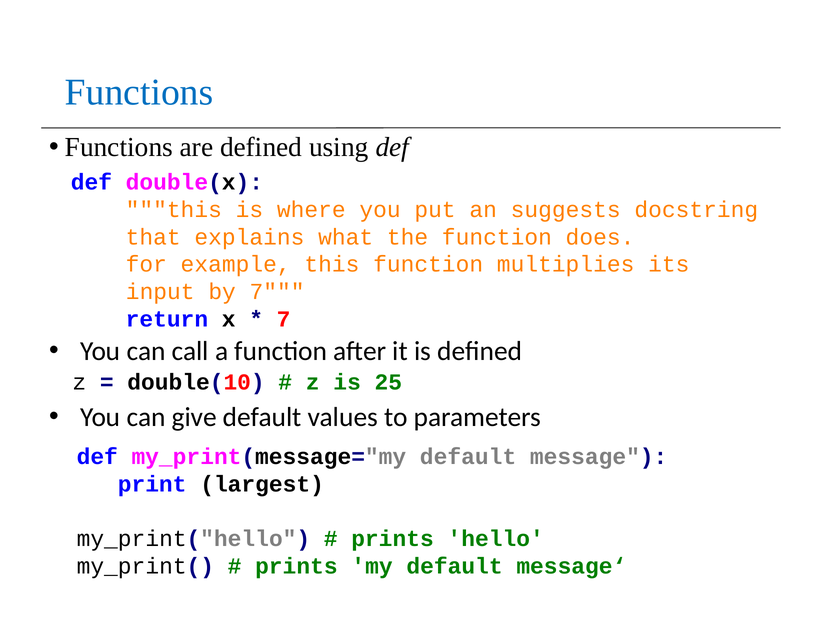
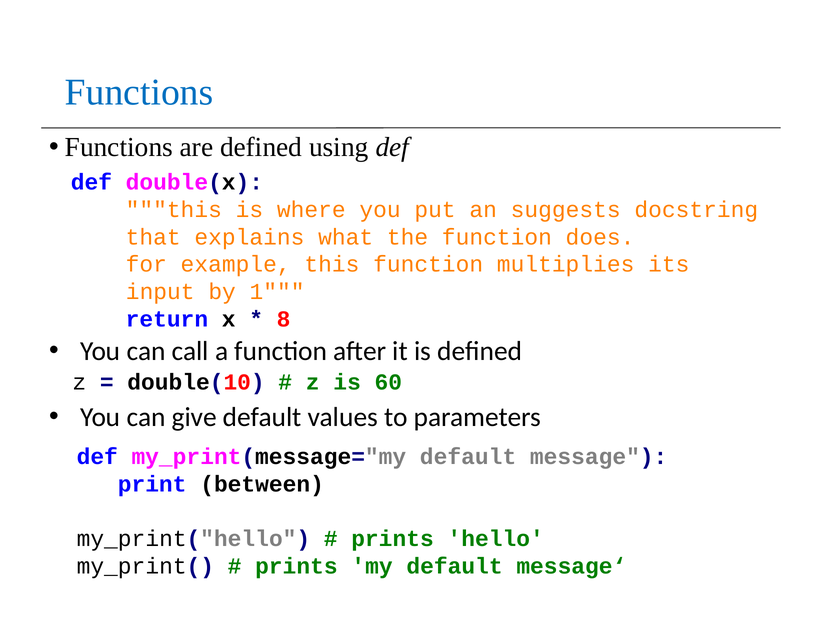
by 7: 7 -> 1 (277, 292)
7: 7 -> 8 (284, 319)
25: 25 -> 60 (388, 382)
largest: largest -> between (262, 483)
